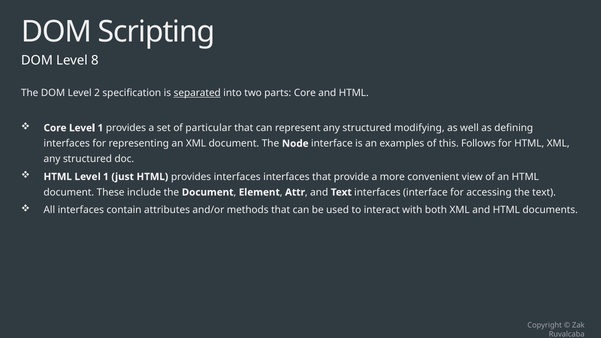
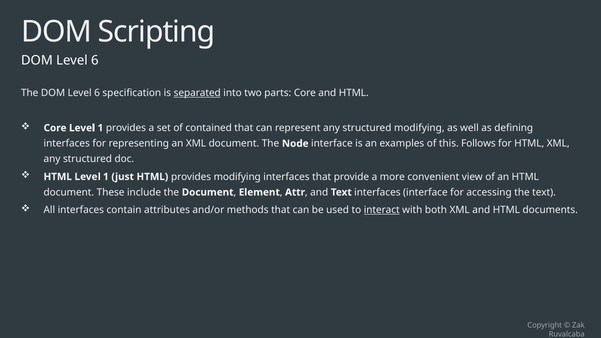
8: 8 -> 6 (95, 61)
The DOM Level 2: 2 -> 6 (97, 93)
particular: particular -> contained (209, 128)
provides interfaces: interfaces -> modifying (237, 177)
interact underline: none -> present (382, 210)
